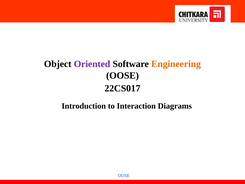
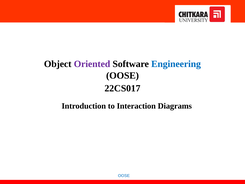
Engineering colour: orange -> blue (176, 64)
